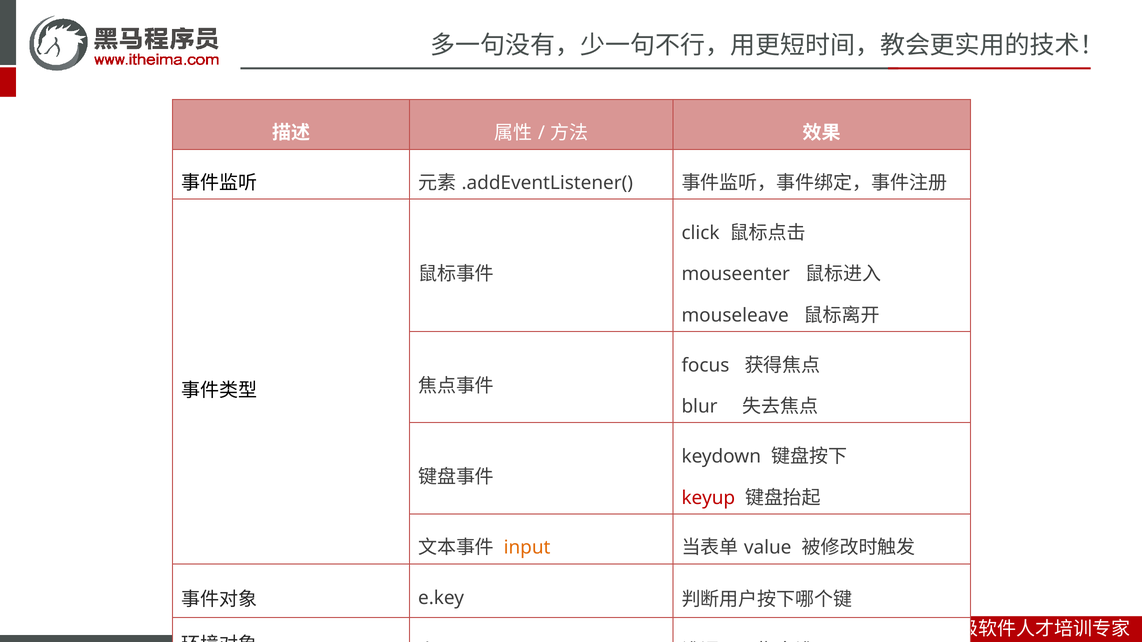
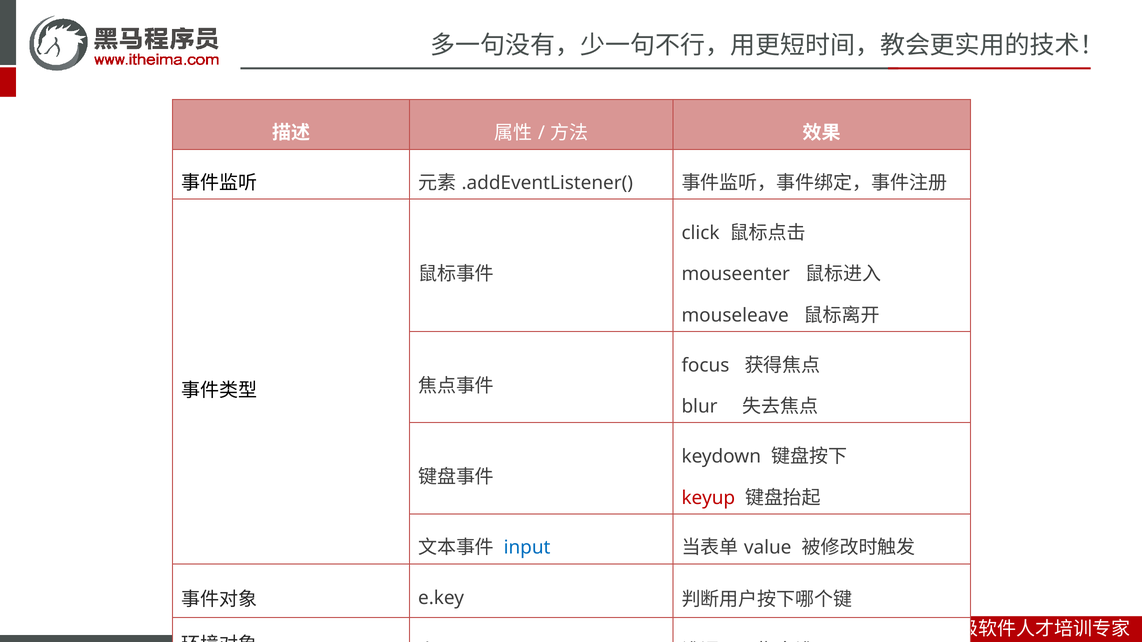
input colour: orange -> blue (527, 548)
